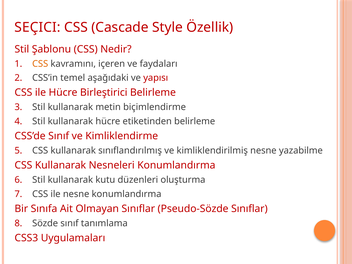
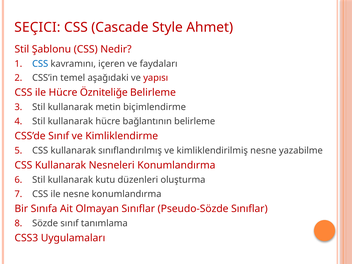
Özellik: Özellik -> Ahmet (210, 27)
CSS colour: orange -> blue (40, 64)
Birleştirici: Birleştirici -> Özniteliğe (104, 93)
etiketinden: etiketinden -> bağlantının (147, 121)
